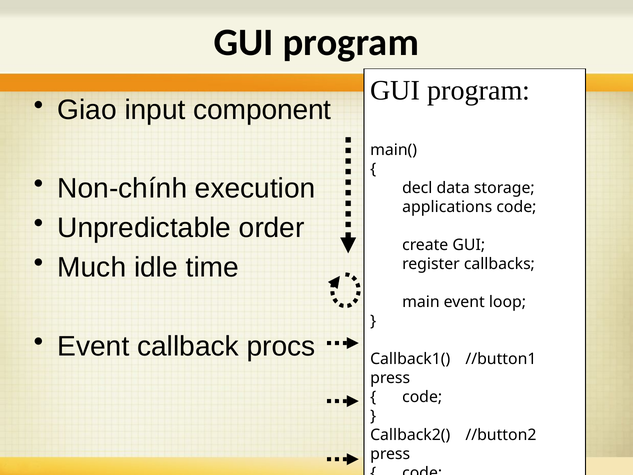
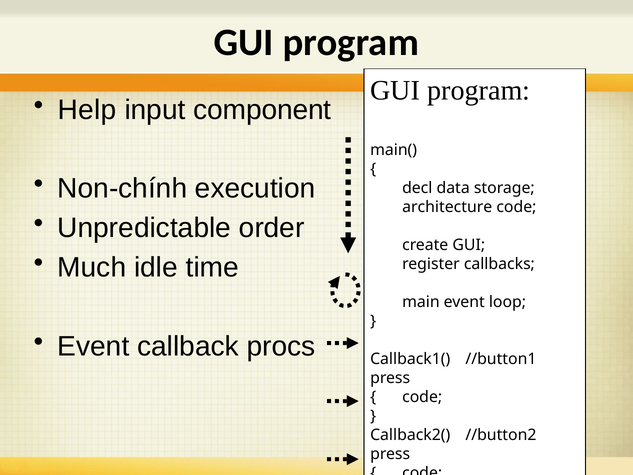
Giao: Giao -> Help (87, 110)
applications: applications -> architecture (447, 207)
